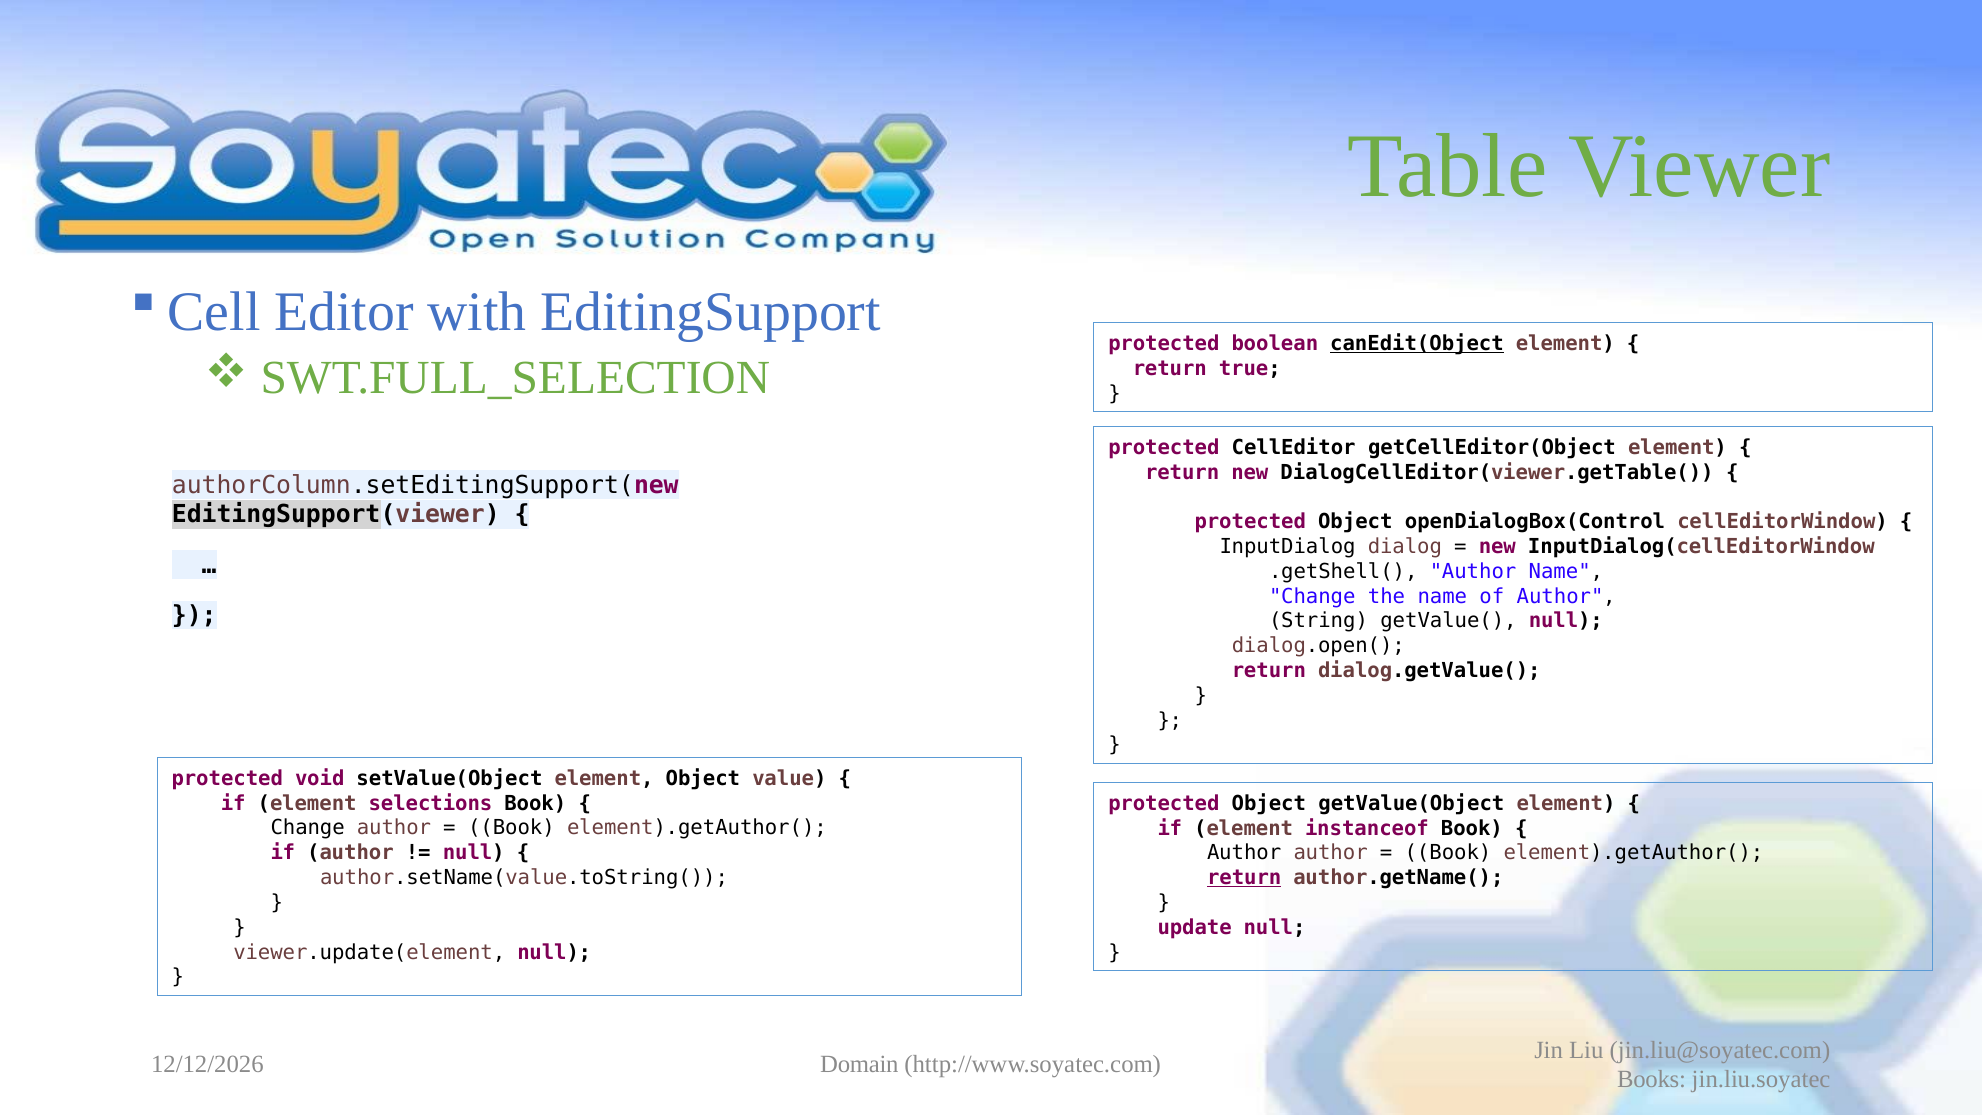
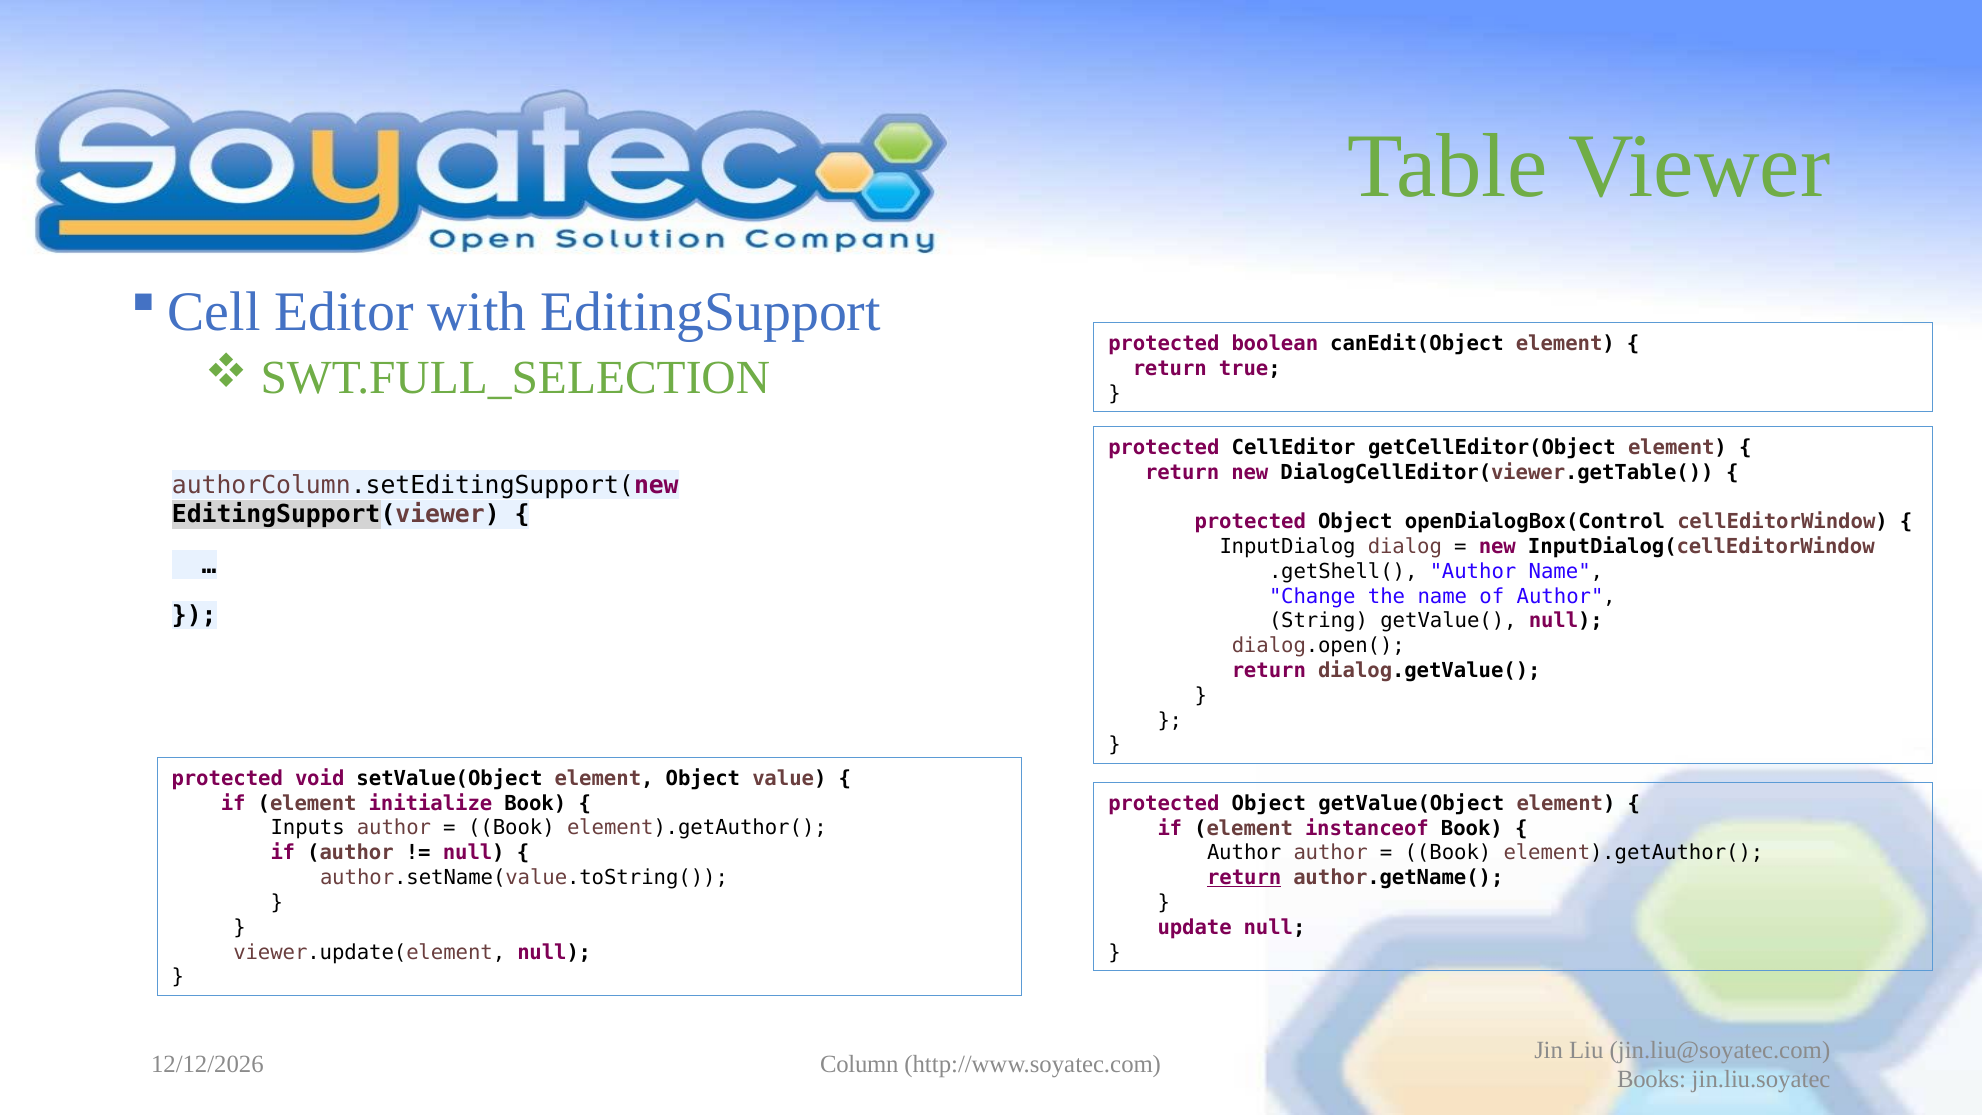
canEdit(Object underline: present -> none (1417, 344)
selections: selections -> initialize (430, 803)
Change: Change -> Inputs (308, 828)
Domain: Domain -> Column (859, 1065)
